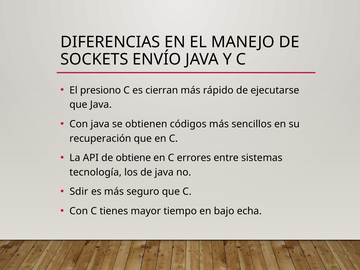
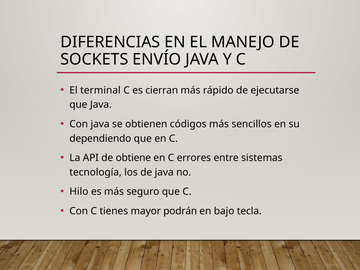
presiono: presiono -> terminal (100, 90)
recuperación: recuperación -> dependiendo (100, 138)
Sdir: Sdir -> Hilo (79, 192)
tiempo: tiempo -> podrán (180, 211)
echa: echa -> tecla (249, 211)
